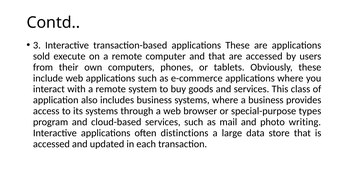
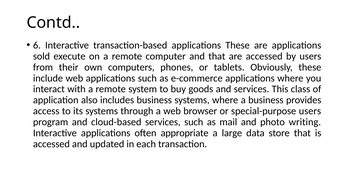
3: 3 -> 6 (37, 45)
special-purpose types: types -> users (310, 111)
distinctions: distinctions -> appropriate (185, 133)
